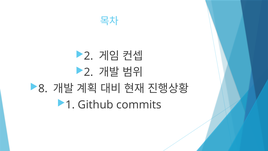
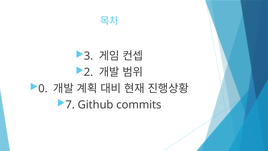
2: 2 -> 3 (89, 56)
8: 8 -> 0 (43, 88)
1: 1 -> 7 (70, 105)
